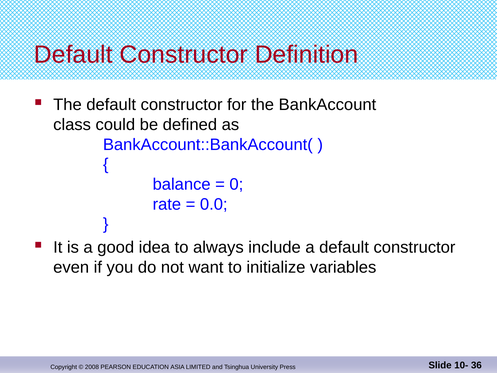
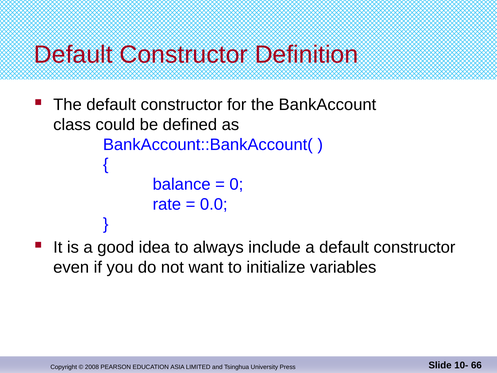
36: 36 -> 66 (476, 365)
